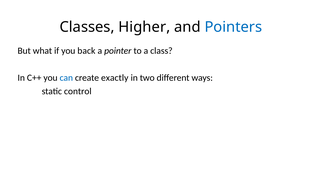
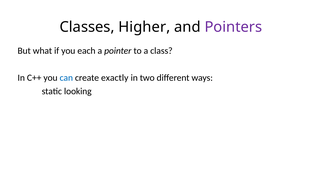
Pointers colour: blue -> purple (233, 27)
back: back -> each (86, 51)
control: control -> looking (78, 91)
